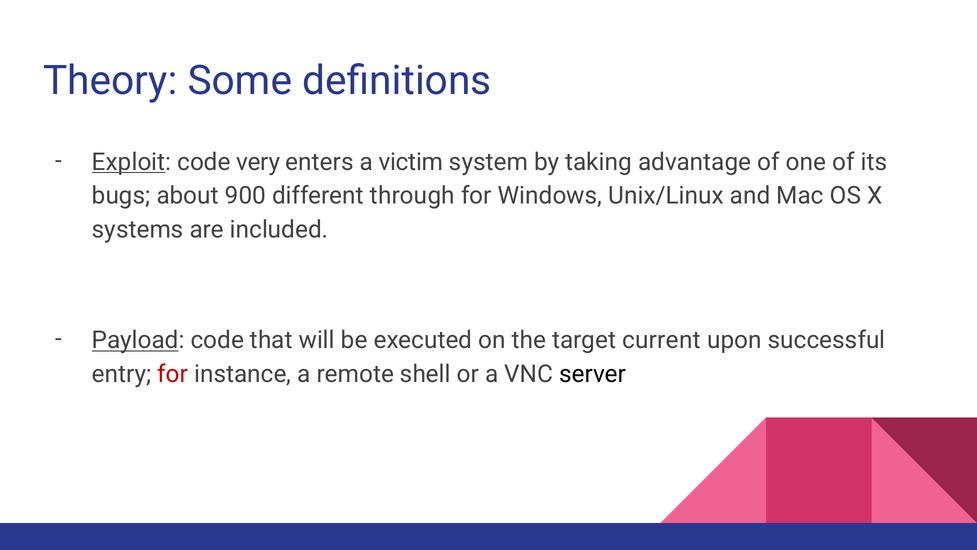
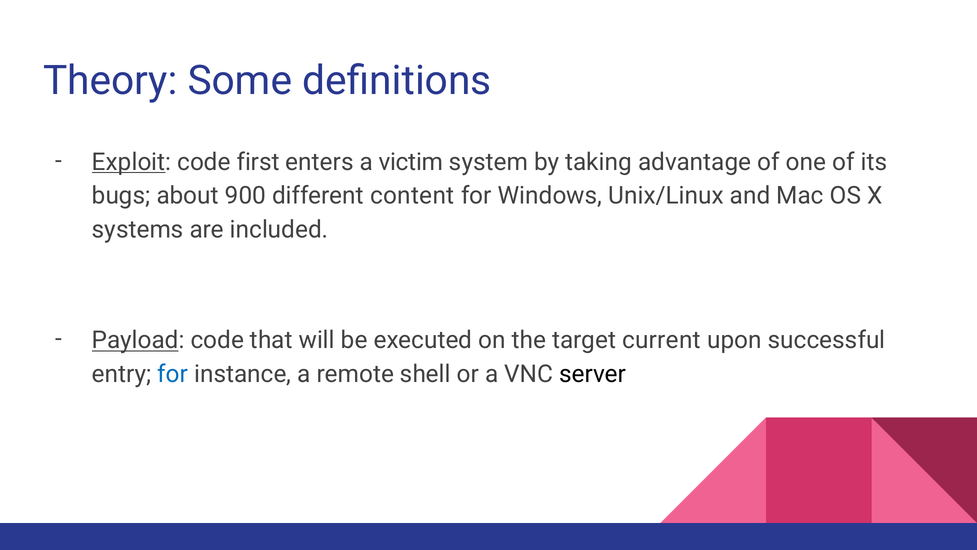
very: very -> first (258, 162)
through: through -> content (412, 196)
for colour: red -> blue (173, 374)
